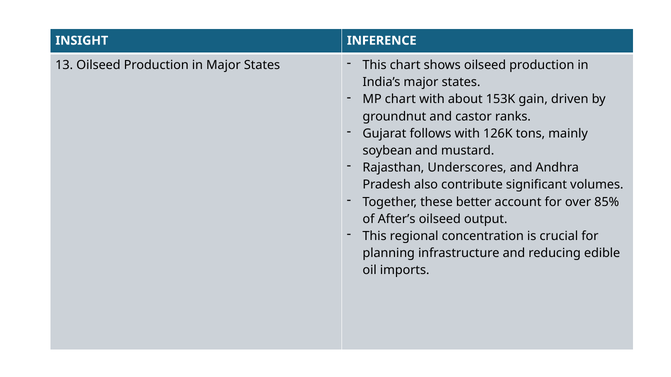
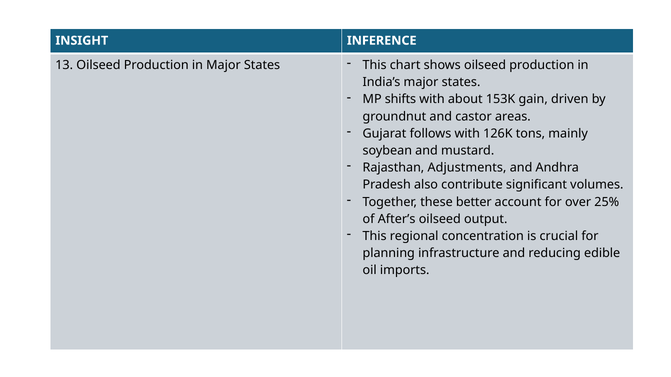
MP chart: chart -> shifts (400, 99)
ranks: ranks -> areas (513, 117)
Underscores: Underscores -> Adjustments (467, 168)
85%: 85% -> 25% (607, 202)
